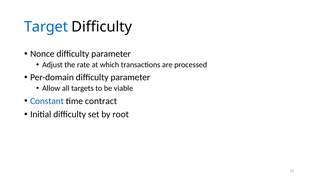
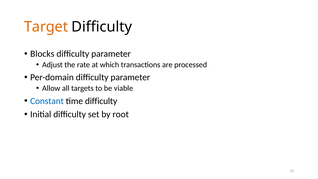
Target colour: blue -> orange (46, 27)
Nonce: Nonce -> Blocks (42, 54)
time contract: contract -> difficulty (101, 101)
